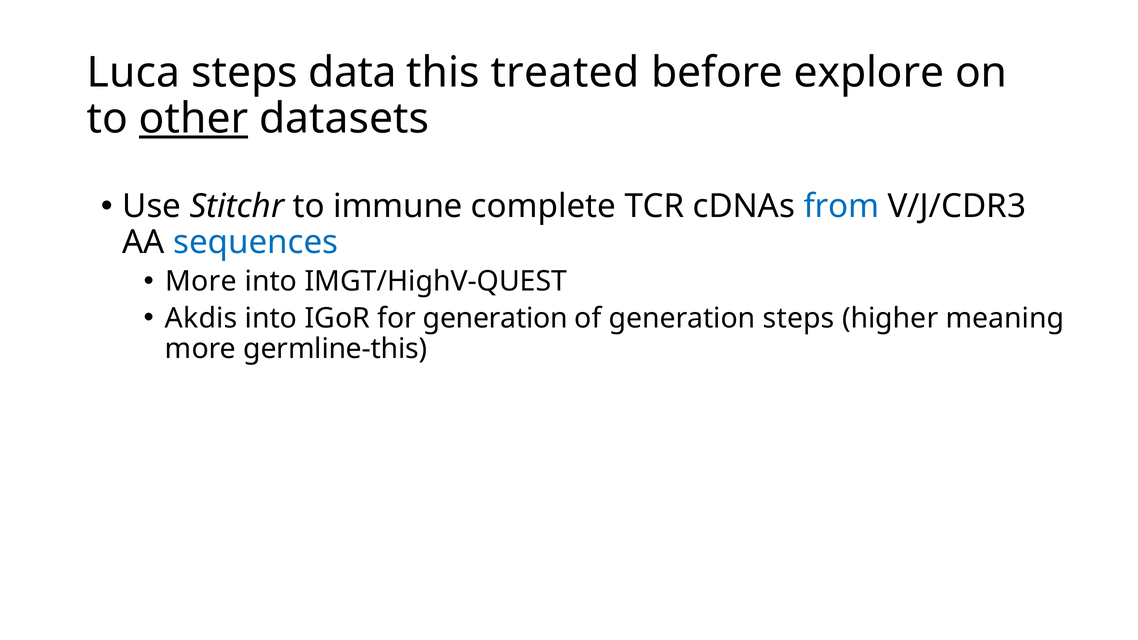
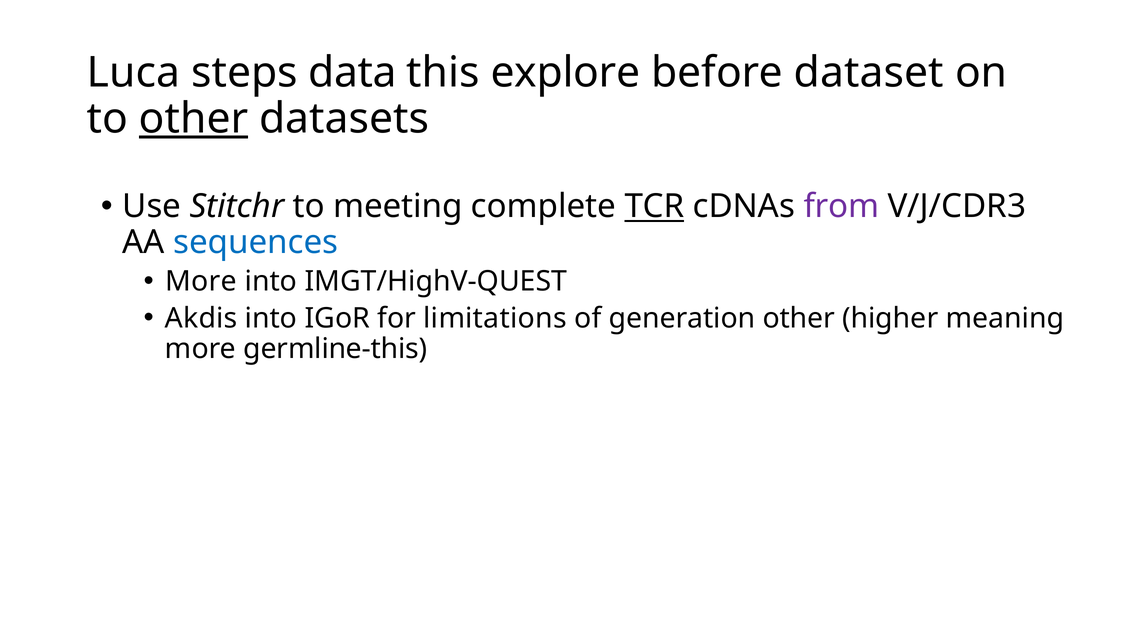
treated: treated -> explore (565, 73)
explore: explore -> dataset (869, 73)
immune: immune -> meeting (398, 207)
TCR underline: none -> present (655, 207)
from colour: blue -> purple (841, 207)
for generation: generation -> limitations (495, 318)
generation steps: steps -> other (799, 318)
